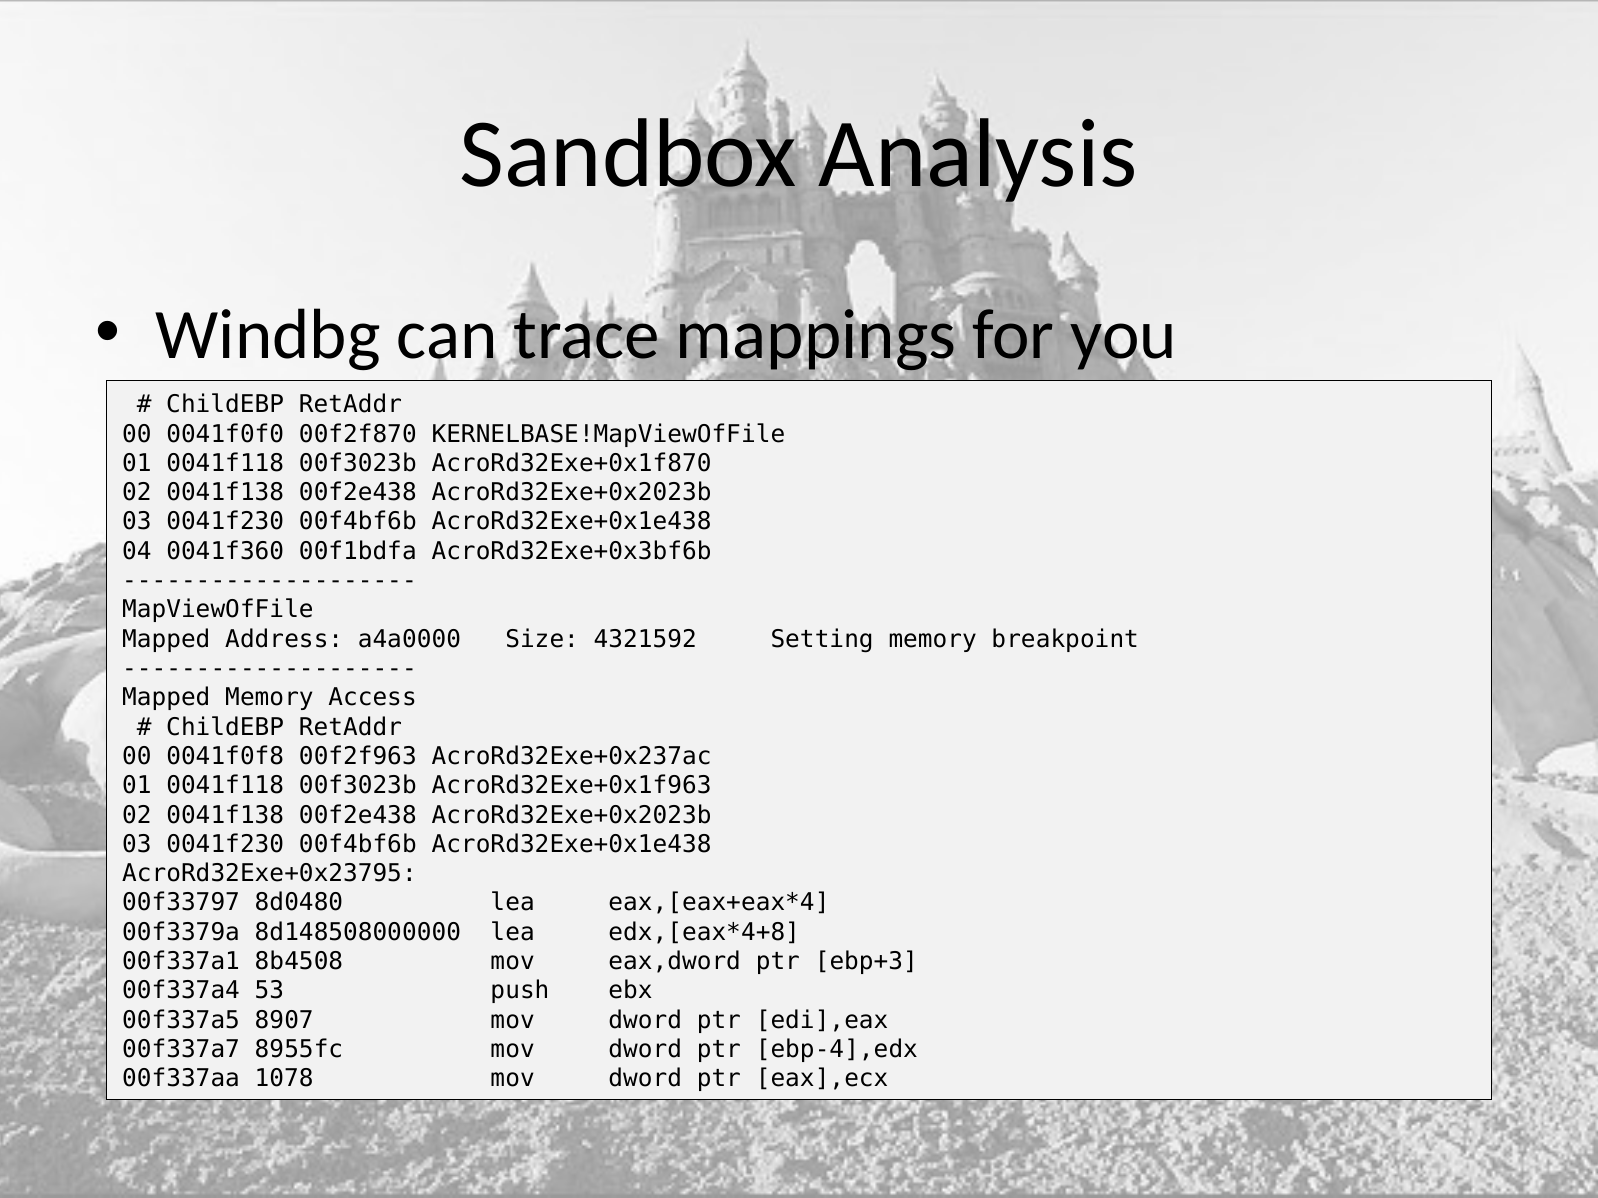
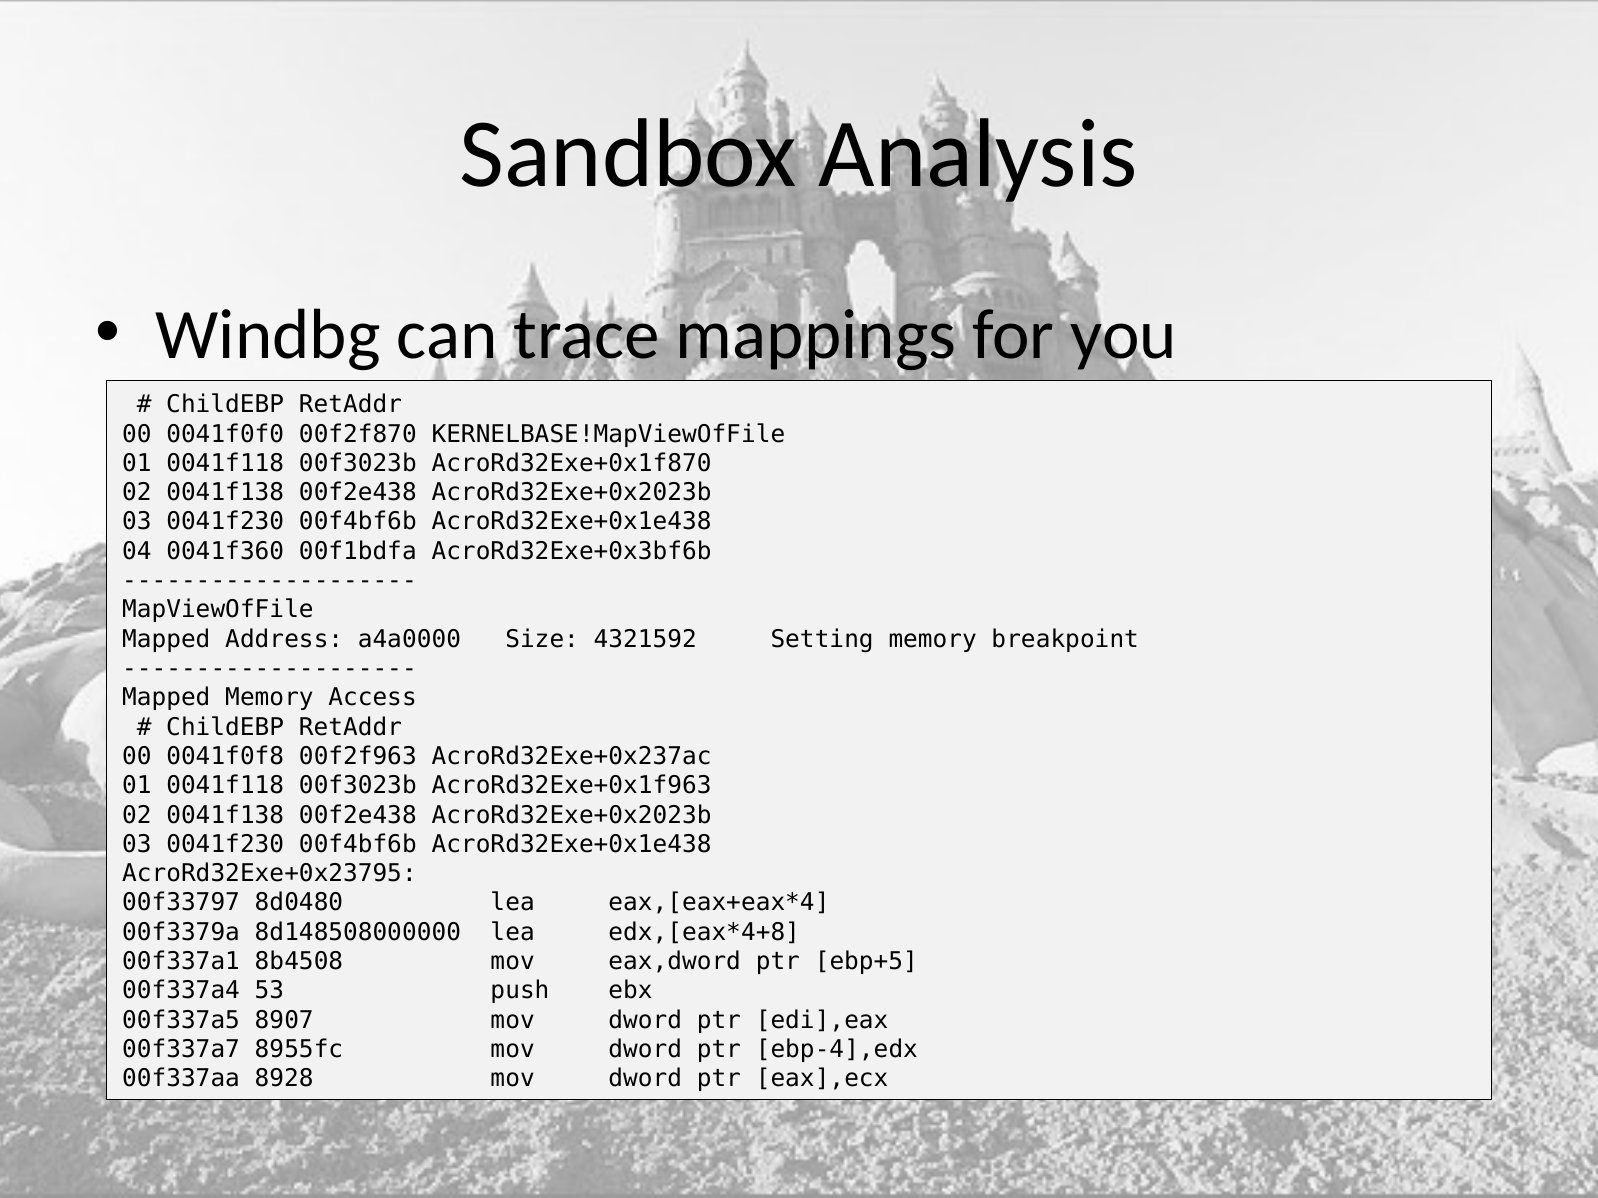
ebp+3: ebp+3 -> ebp+5 (866, 962)
1078: 1078 -> 8928 (284, 1079)
